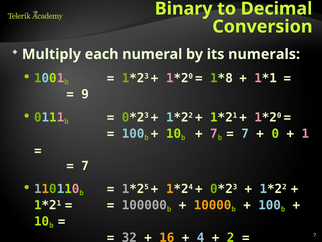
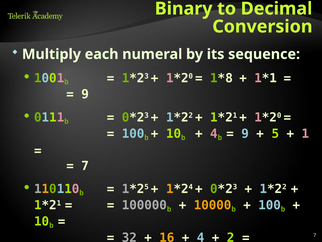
numerals: numerals -> sequence (264, 54)
7: 7 -> 4 (214, 133)
7: 7 -> 9 (245, 133)
0: 0 -> 5 (275, 133)
